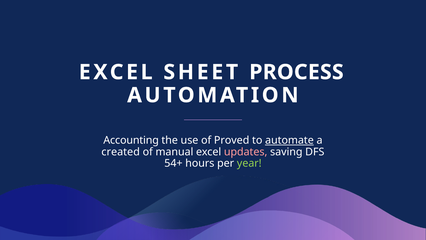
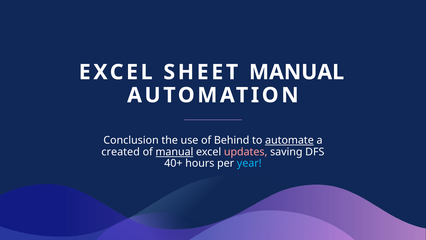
SHEET PROCESS: PROCESS -> MANUAL (297, 72)
Accounting: Accounting -> Conclusion (131, 140)
Proved: Proved -> Behind (232, 140)
manual underline: none -> present (174, 152)
54+: 54+ -> 40+ (173, 163)
year colour: light green -> light blue (249, 163)
